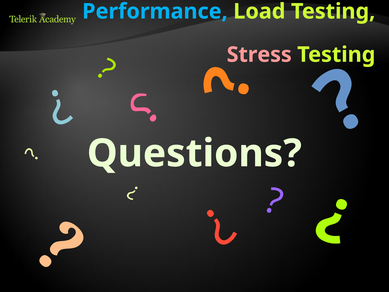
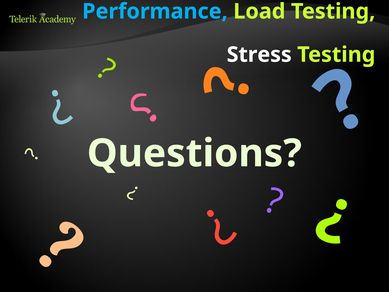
Stress colour: pink -> white (259, 55)
